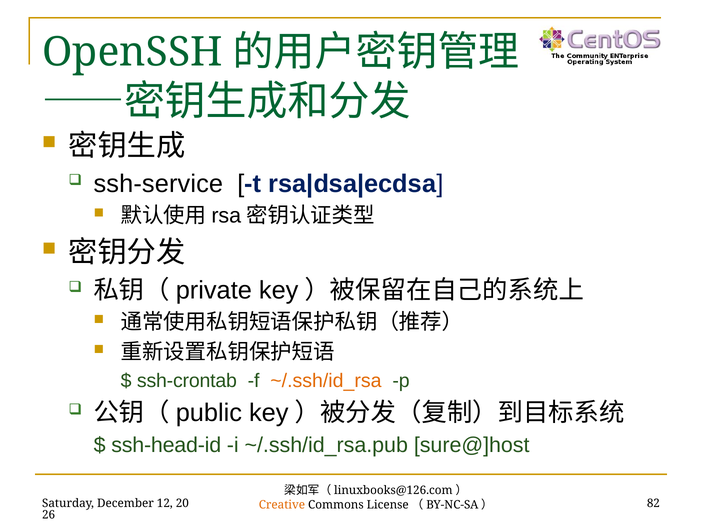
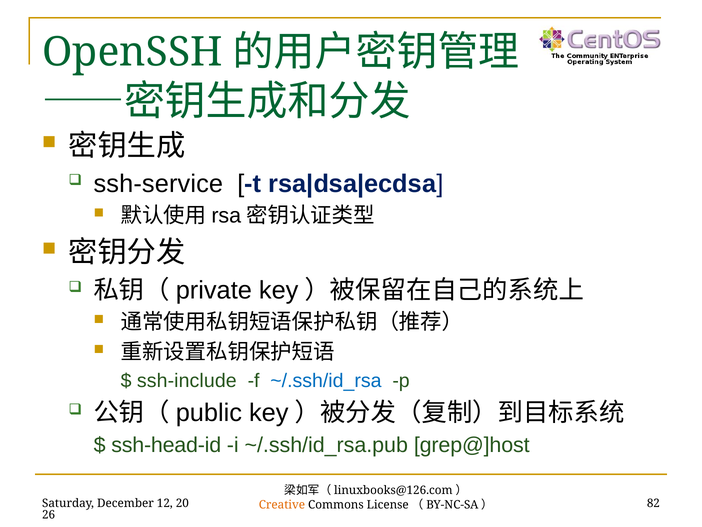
ssh-crontab: ssh-crontab -> ssh-include (187, 380)
~/.ssh/id_rsa colour: orange -> blue (326, 380)
sure@]host: sure@]host -> grep@]host (472, 445)
